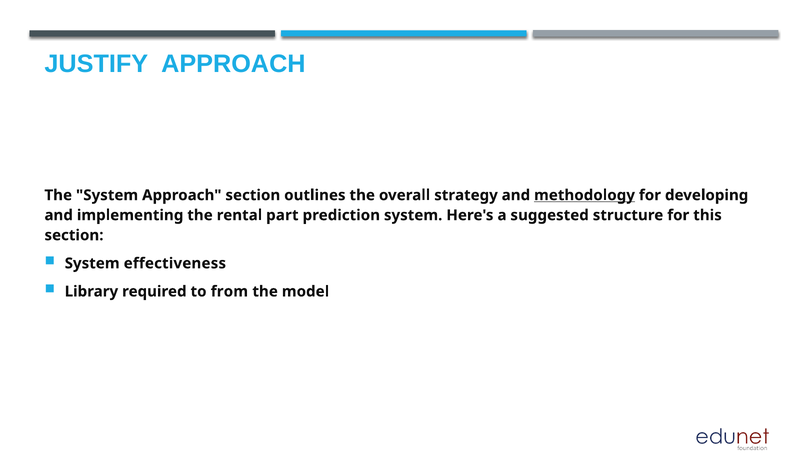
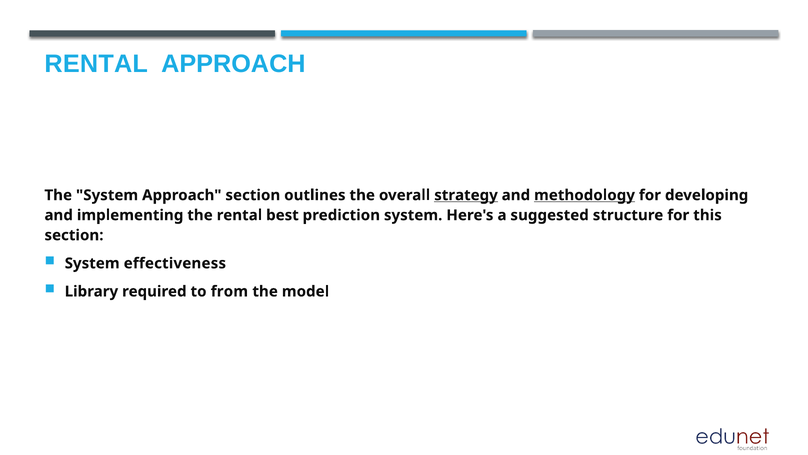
JUSTIFY: JUSTIFY -> RENTAL (96, 64)
strategy underline: none -> present (466, 195)
part: part -> best (282, 215)
